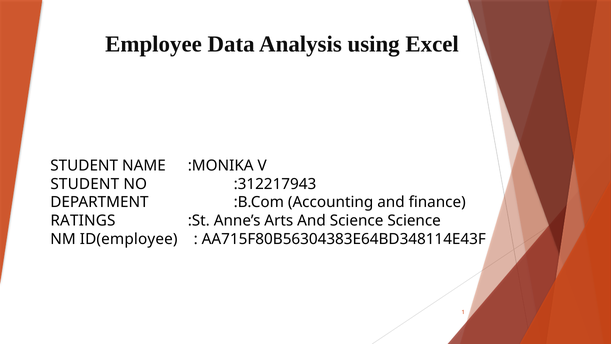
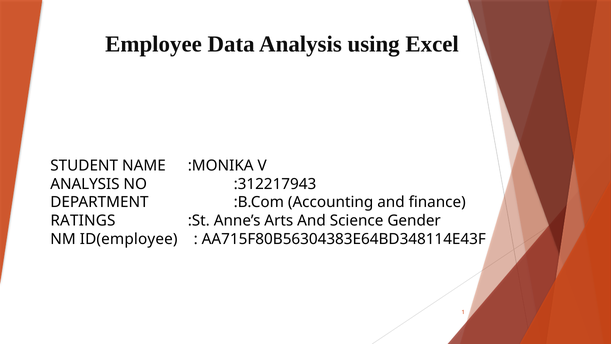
STUDENT: STUDENT -> ANALYSIS (85, 184)
Science Science: Science -> Gender (414, 220)
